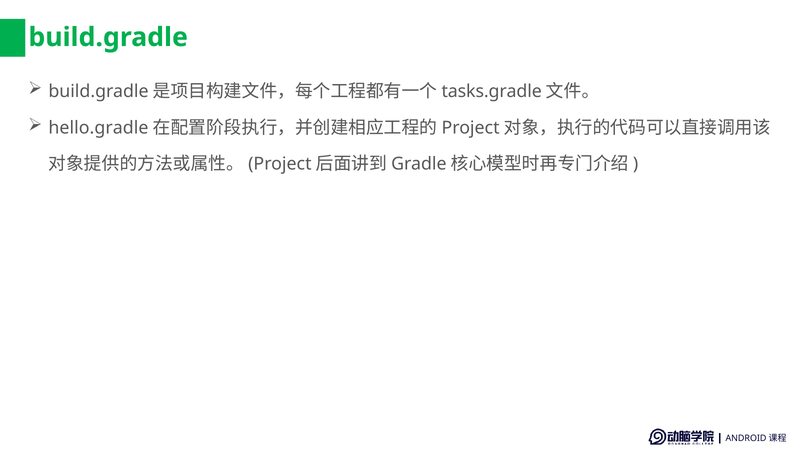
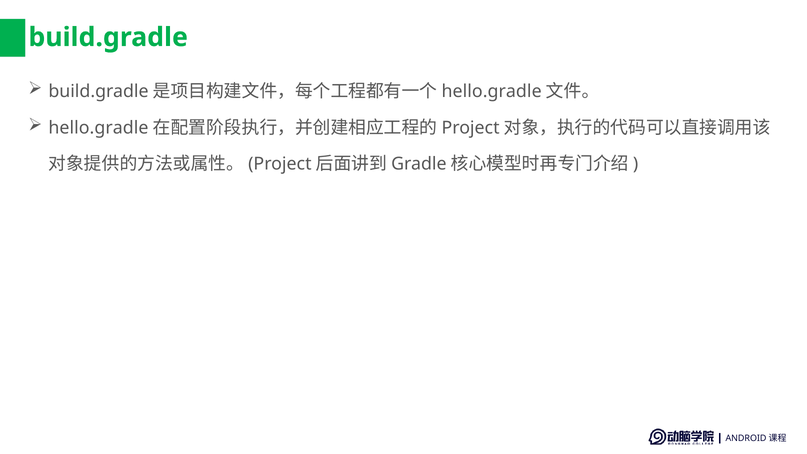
tasks.gradle: tasks.gradle -> hello.gradle (492, 91)
